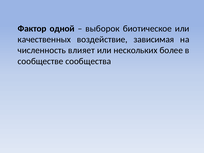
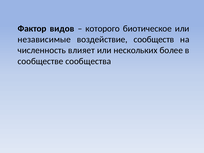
одной: одной -> видов (62, 29)
выборок: выборок -> которого (103, 29)
качественных: качественных -> независимые (44, 39)
зависимая: зависимая -> сообществ (154, 39)
